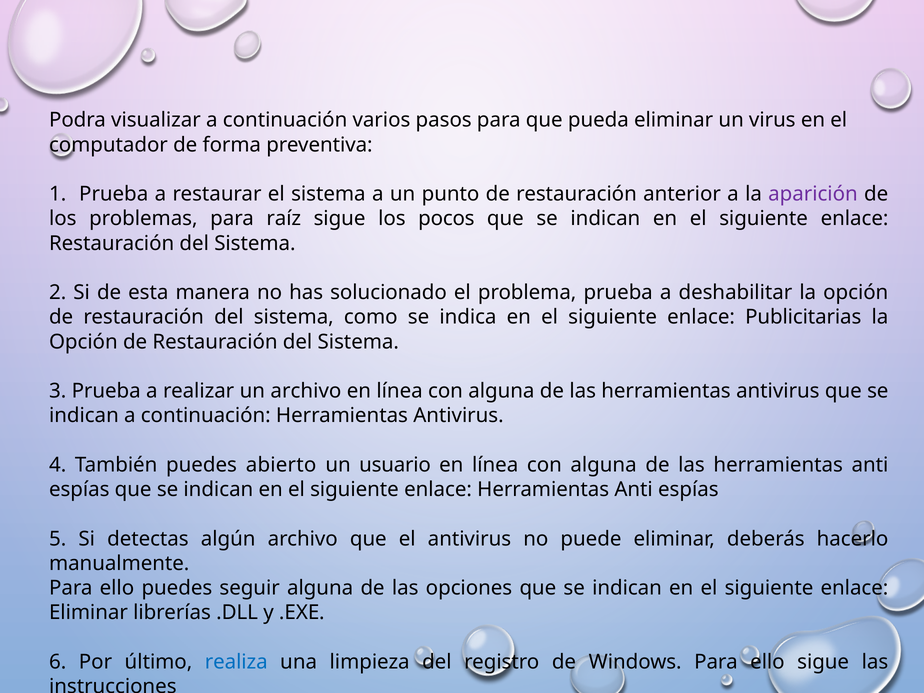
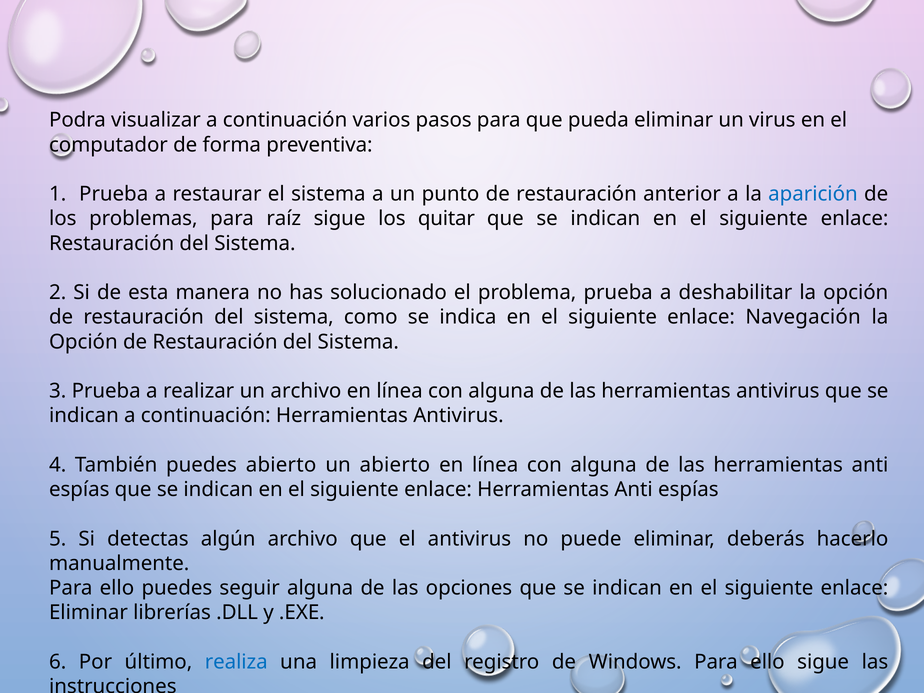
aparición colour: purple -> blue (813, 194)
pocos: pocos -> quitar (446, 219)
Publicitarias: Publicitarias -> Navegación (803, 317)
un usuario: usuario -> abierto (395, 465)
